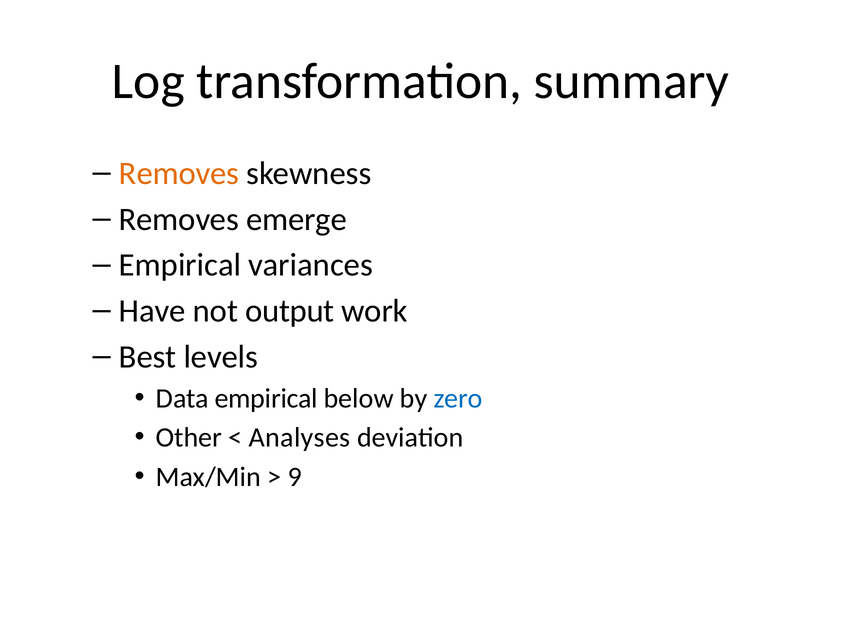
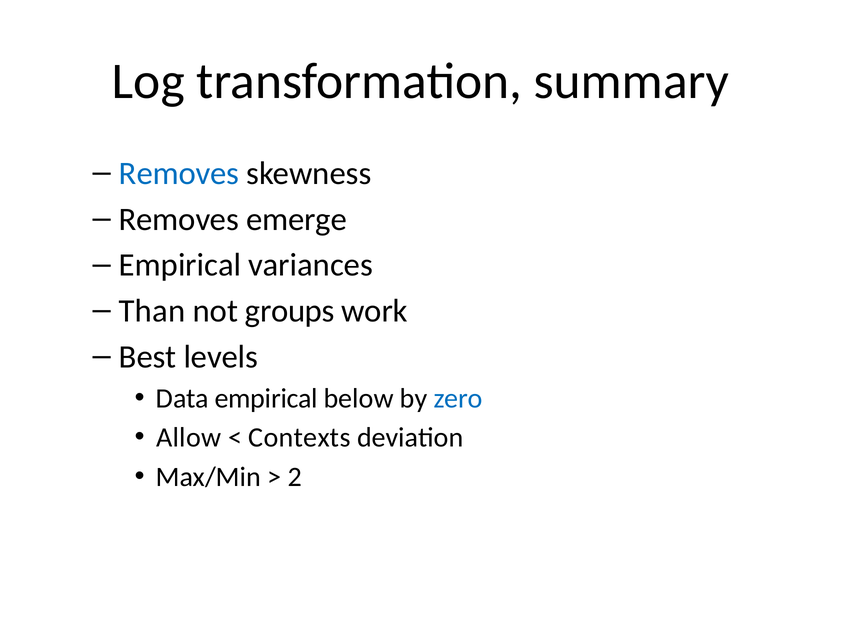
Removes colour: orange -> blue (179, 174)
Have: Have -> Than (152, 311)
output: output -> groups (290, 311)
Other: Other -> Allow (189, 438)
Analyses: Analyses -> Contexts (300, 438)
9: 9 -> 2 (295, 477)
